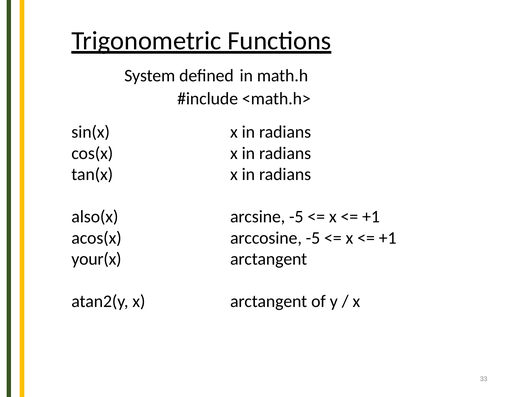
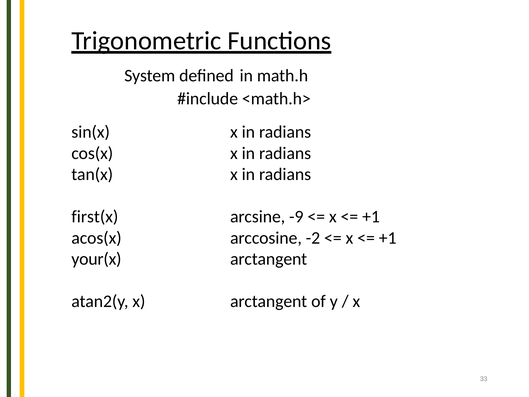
also(x: also(x -> first(x (95, 217)
arcsine -5: -5 -> -9 (296, 217)
arccosine -5: -5 -> -2 (313, 238)
